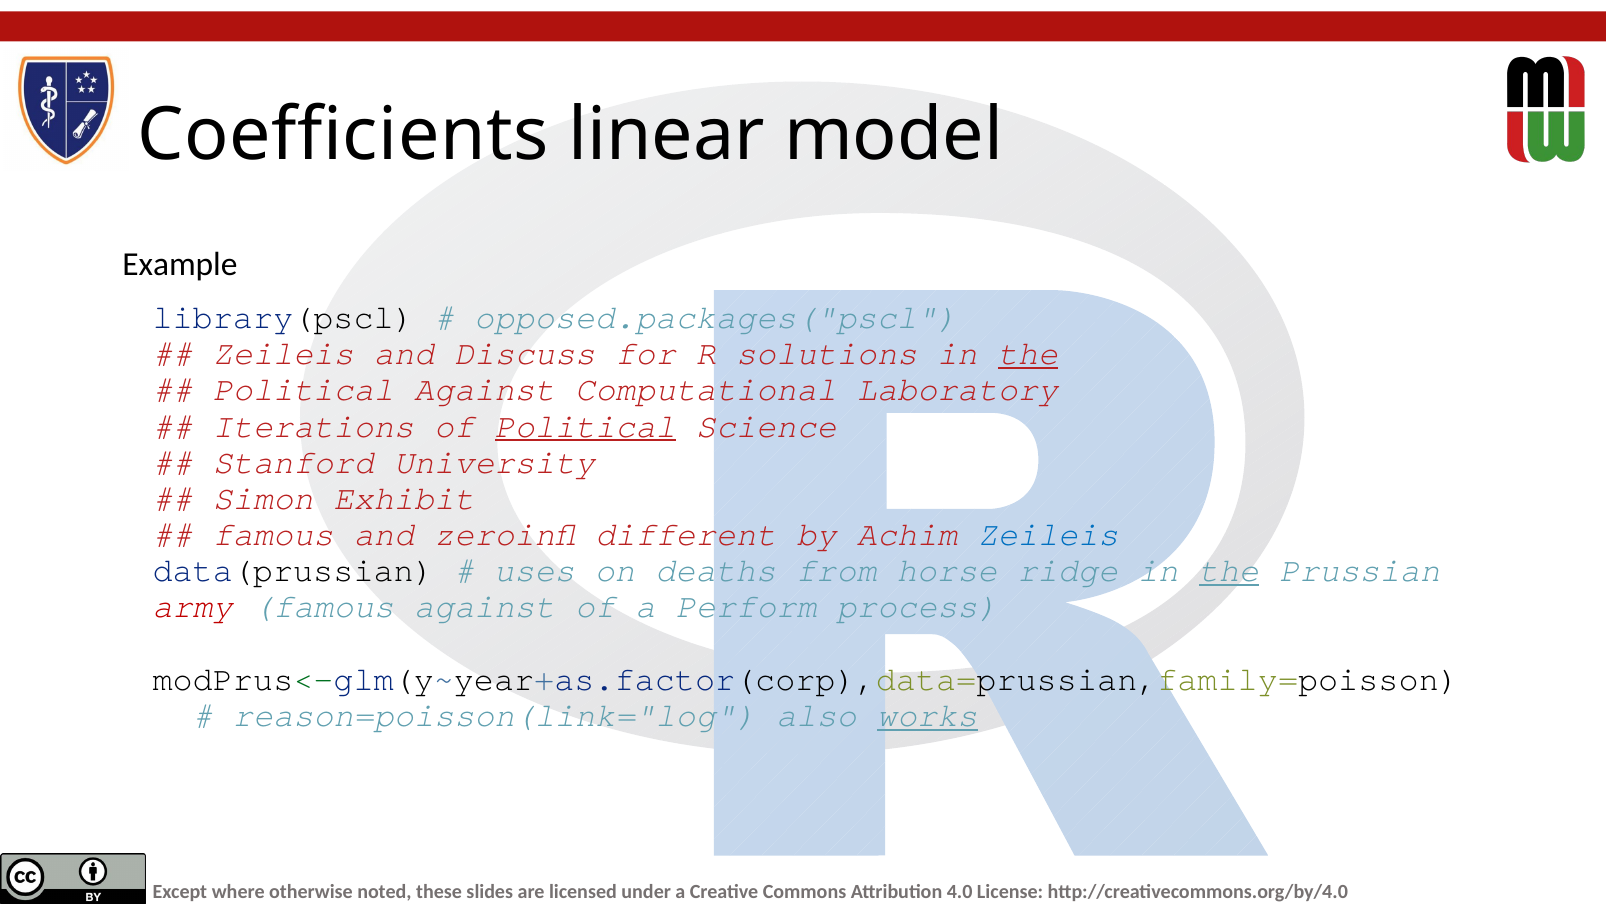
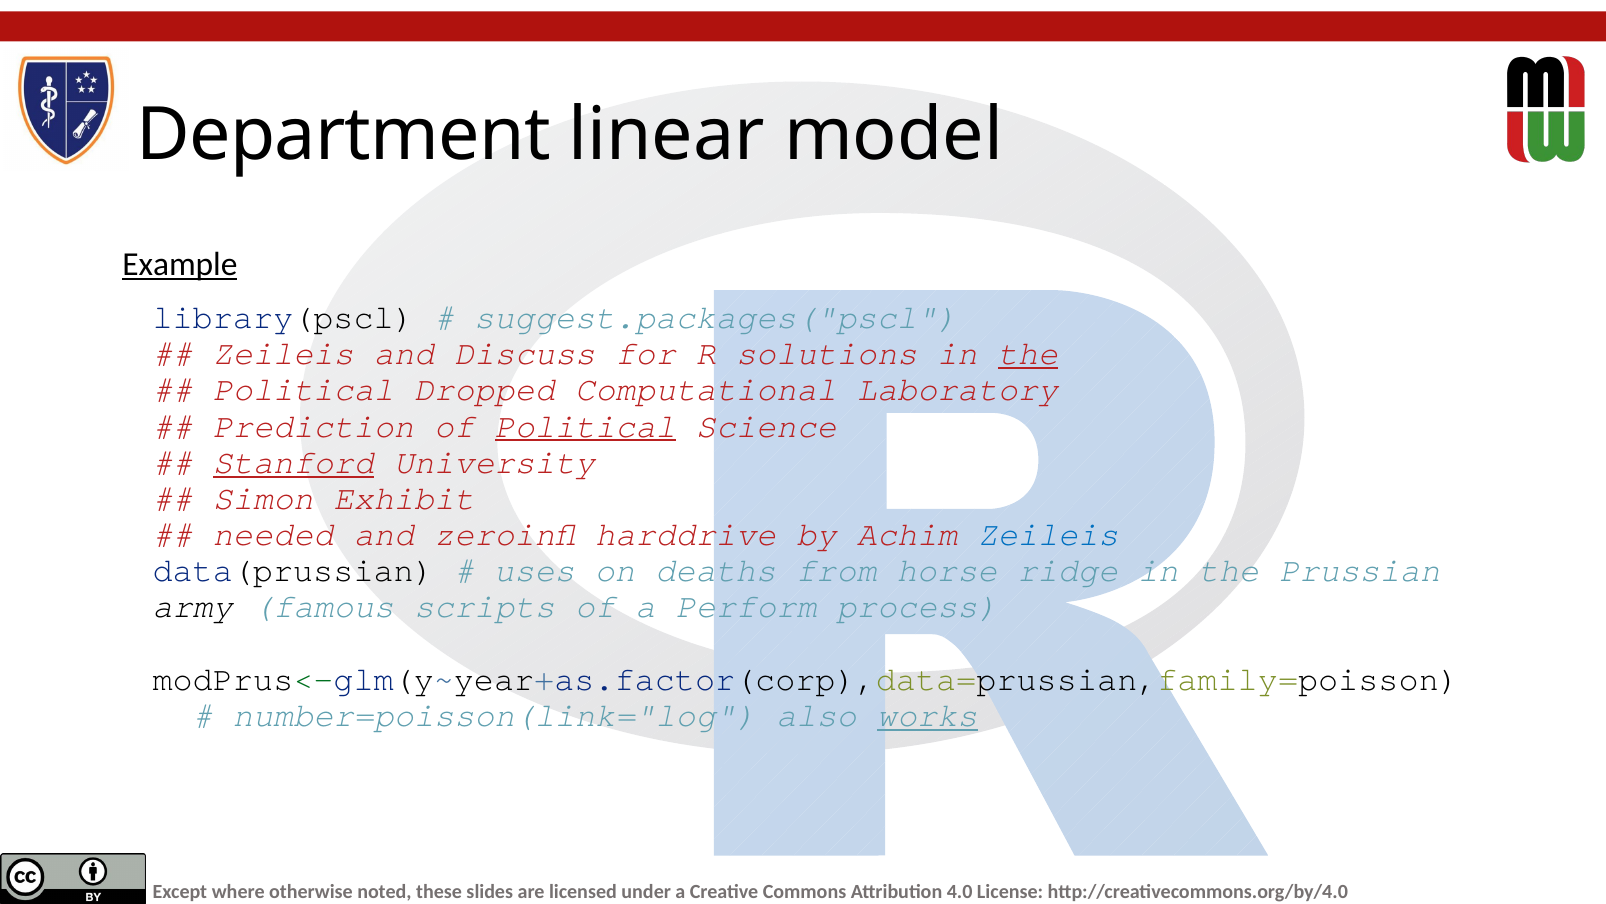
Coefficients: Coefficients -> Department (344, 135)
Example underline: none -> present (180, 264)
opposed.packages("pscl: opposed.packages("pscl -> suggest.packages("pscl (716, 317)
Political Against: Against -> Dropped (484, 390)
Iterations: Iterations -> Prediction (313, 426)
Stanford underline: none -> present (293, 462)
famous: famous -> needed (273, 534)
different: different -> harddrive (686, 534)
the underline: present -> none (1229, 570)
army colour: red -> black (193, 606)
famous against: against -> scripts (484, 606)
reason=poisson(link="log: reason=poisson(link="log -> number=poisson(link="log (495, 715)
